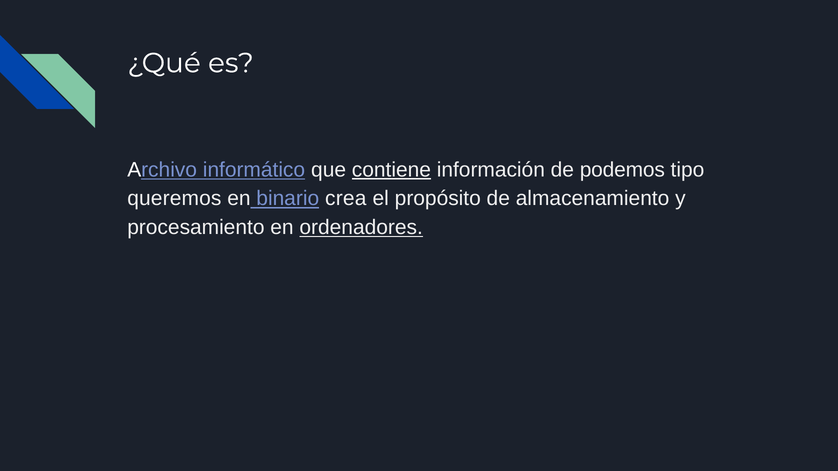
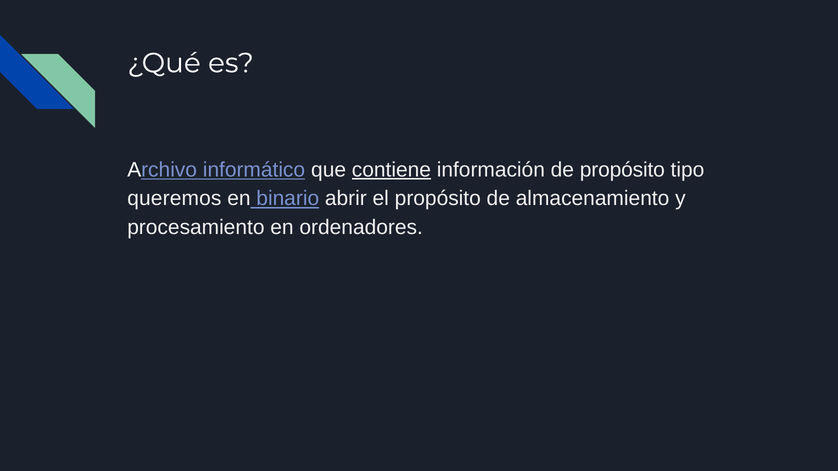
de podemos: podemos -> propósito (622, 170)
crea: crea -> abrir (346, 199)
ordenadores underline: present -> none (361, 228)
